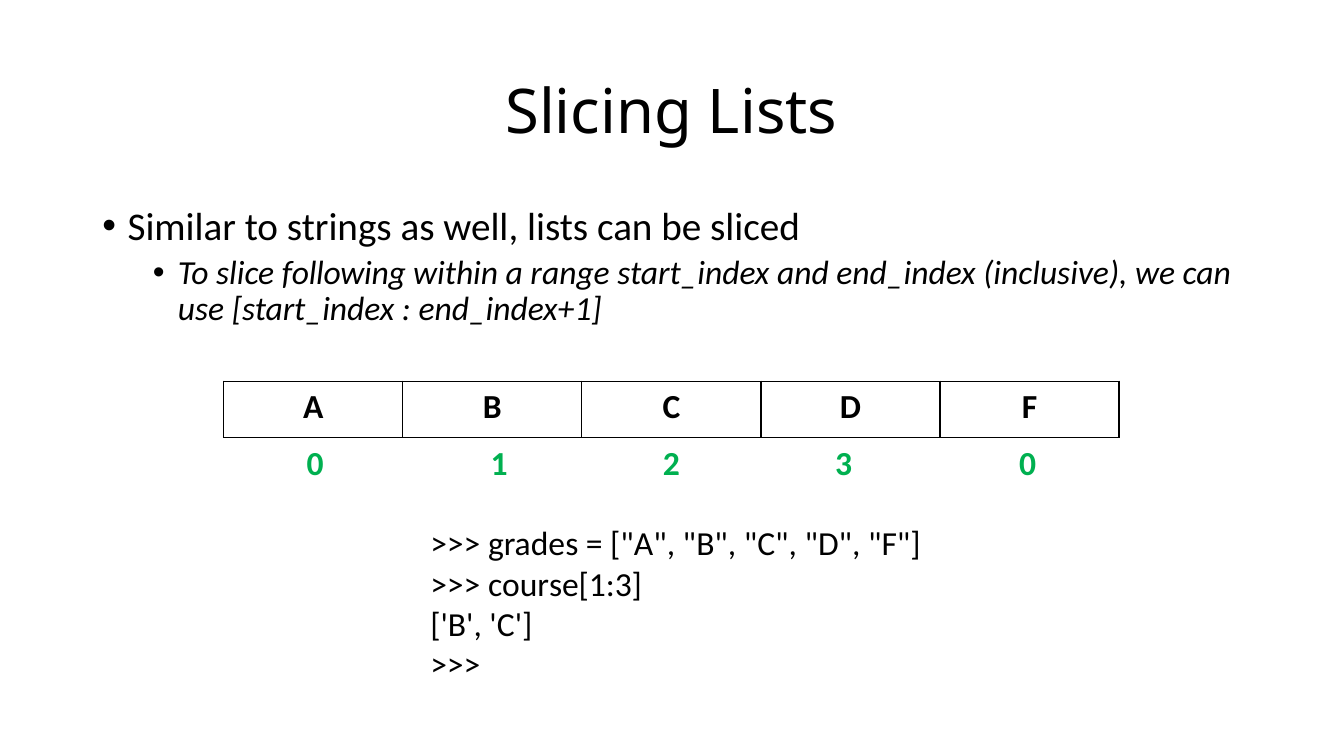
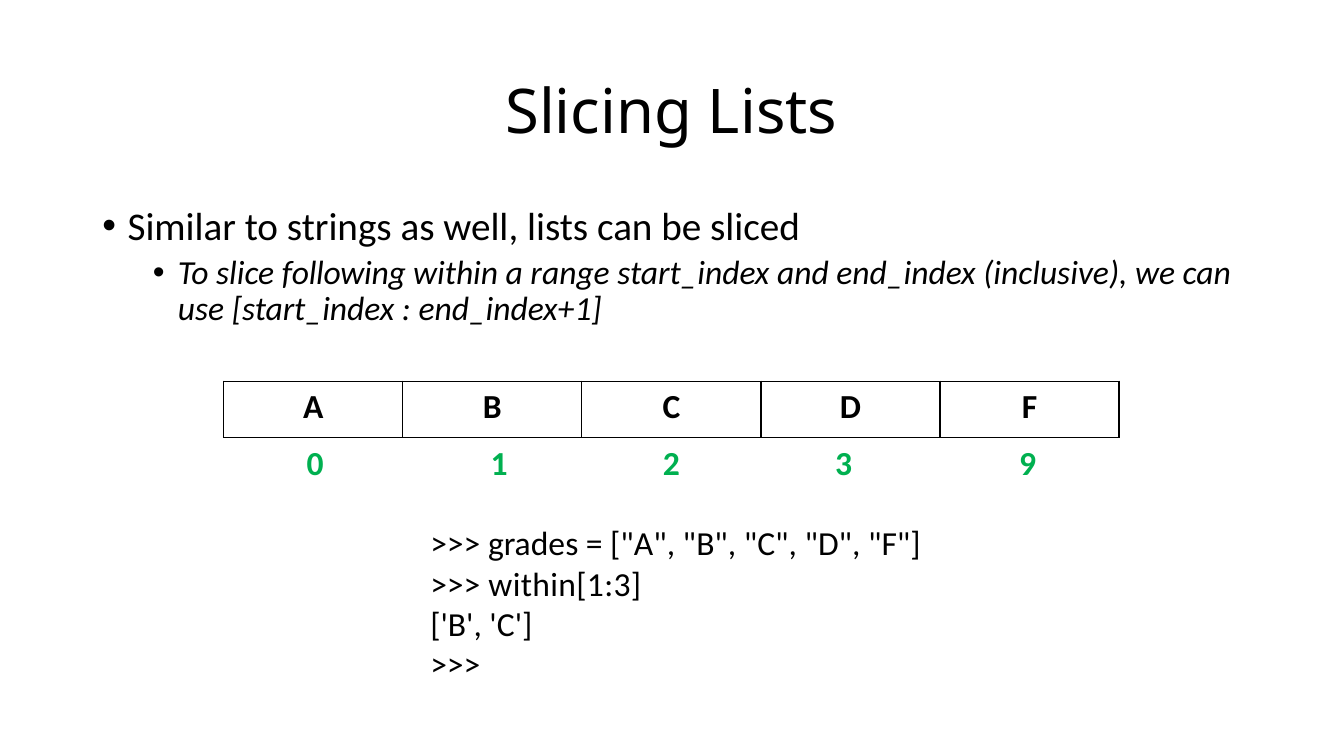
3 0: 0 -> 9 (1028, 464)
course[1:3: course[1:3 -> within[1:3 (565, 585)
